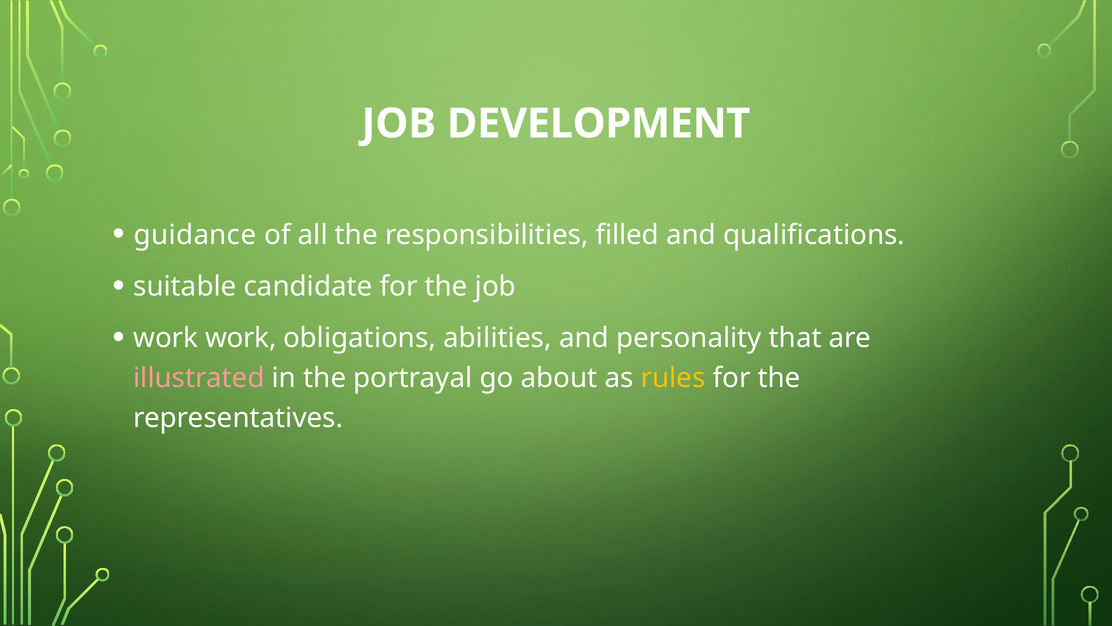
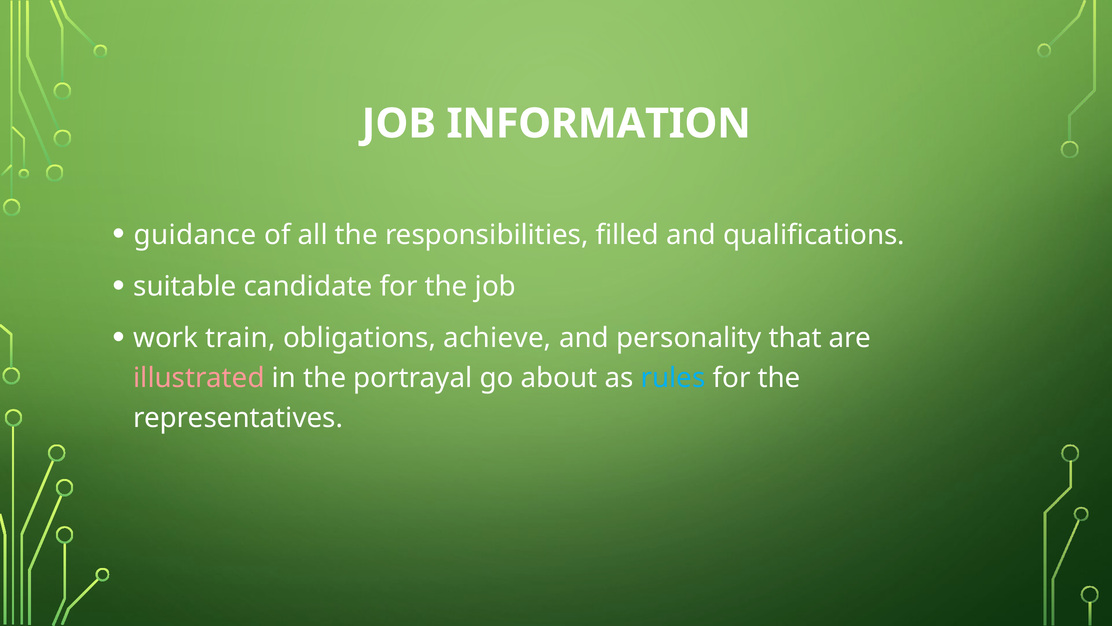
DEVELOPMENT: DEVELOPMENT -> INFORMATION (599, 124)
work work: work -> train (241, 338)
abilities: abilities -> achieve (497, 338)
rules colour: yellow -> light blue (673, 378)
